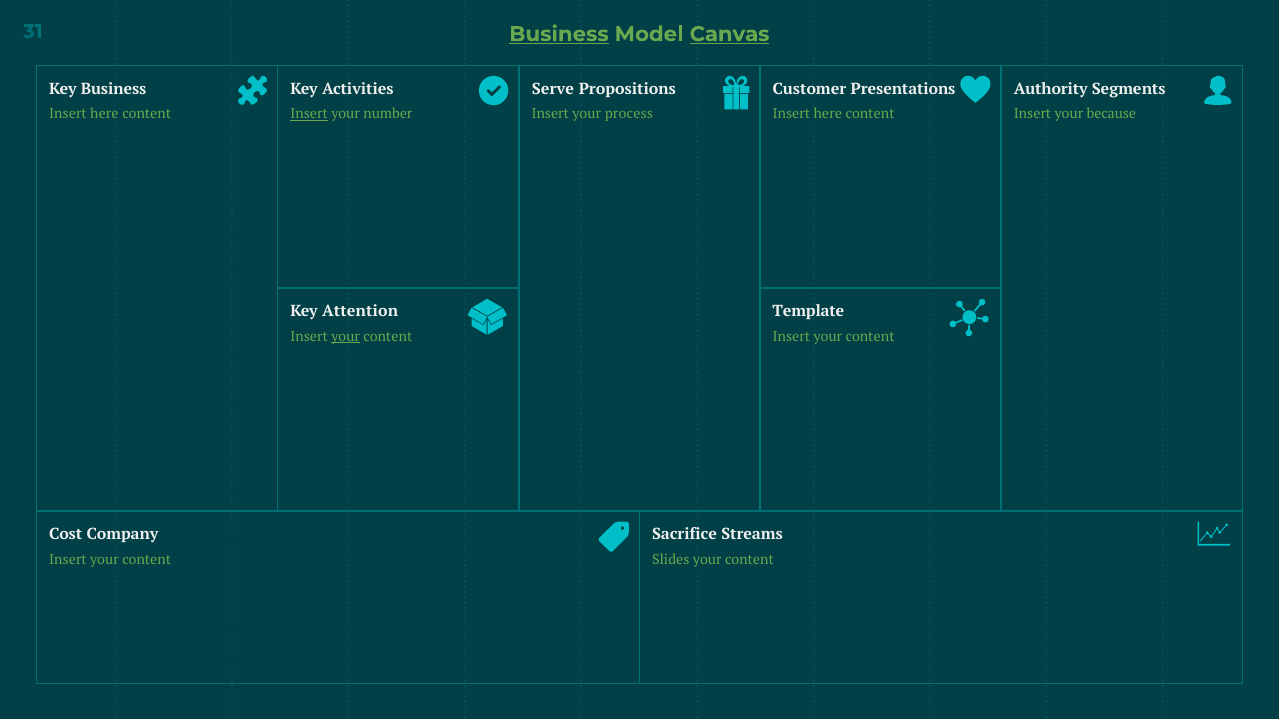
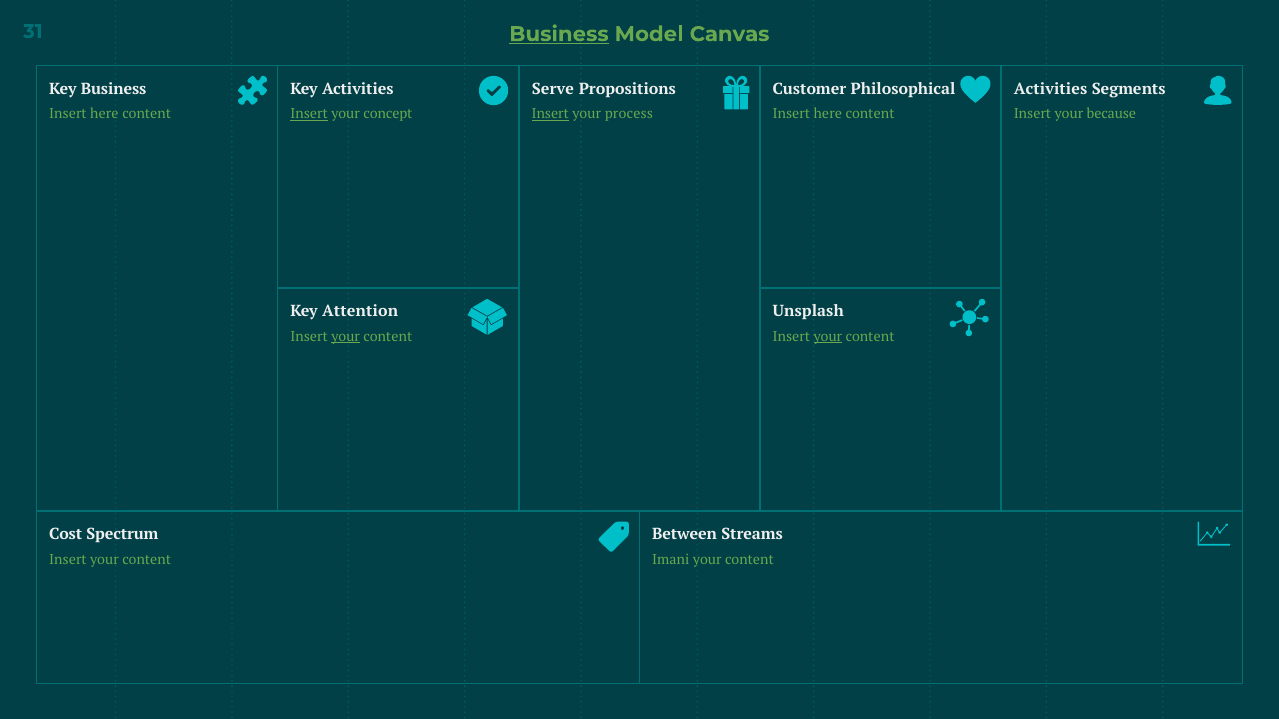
Canvas underline: present -> none (730, 34)
Presentations: Presentations -> Philosophical (903, 89)
Authority: Authority -> Activities (1051, 89)
number: number -> concept (388, 114)
Insert underline: none -> present (550, 114)
Template: Template -> Unsplash (808, 312)
your underline: none -> present (828, 337)
Company: Company -> Spectrum (122, 535)
Sacrifice: Sacrifice -> Between (685, 535)
Slides: Slides -> Imani (671, 560)
